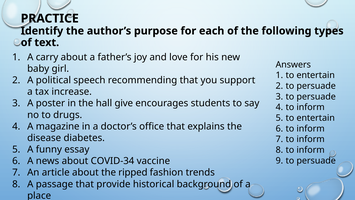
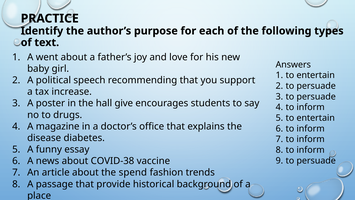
carry: carry -> went (47, 57)
COVID-34: COVID-34 -> COVID-38 (112, 161)
ripped: ripped -> spend (133, 172)
